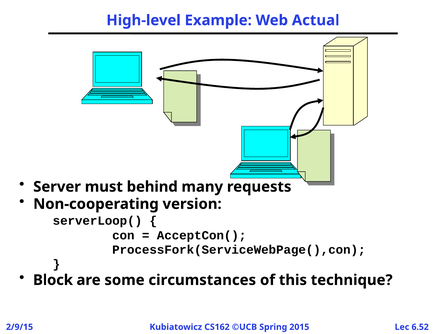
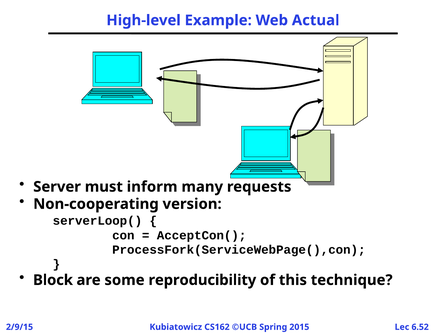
behind: behind -> inform (152, 187)
circumstances: circumstances -> reproducibility (202, 280)
